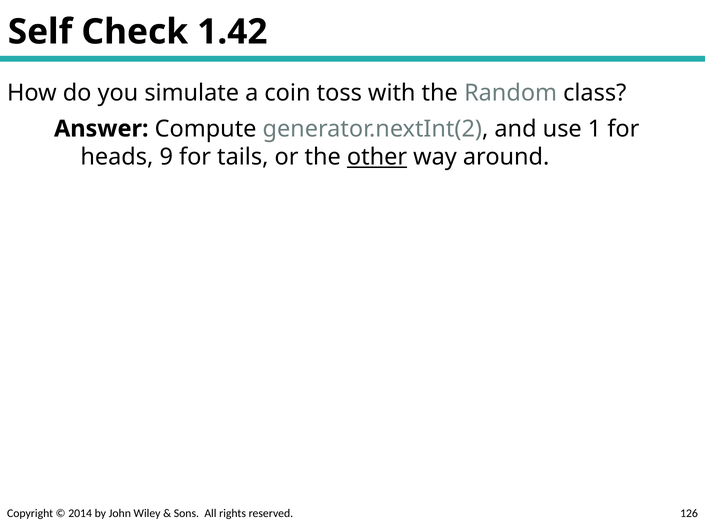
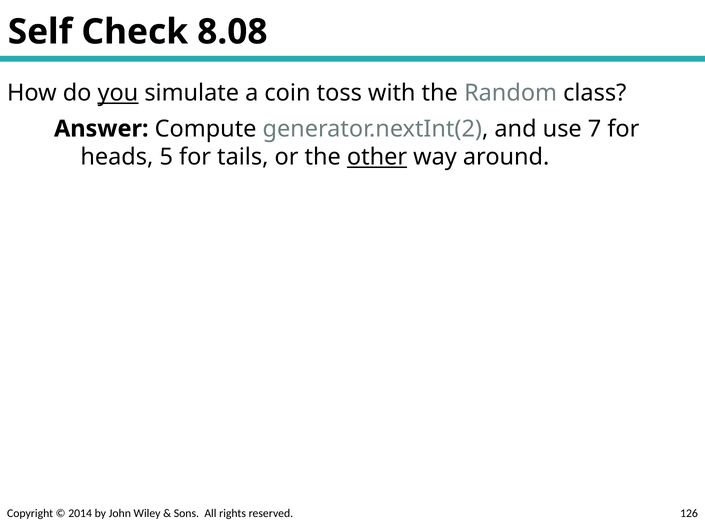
1.42: 1.42 -> 8.08 (232, 32)
you underline: none -> present (118, 93)
1: 1 -> 7 (595, 129)
9: 9 -> 5 (166, 157)
